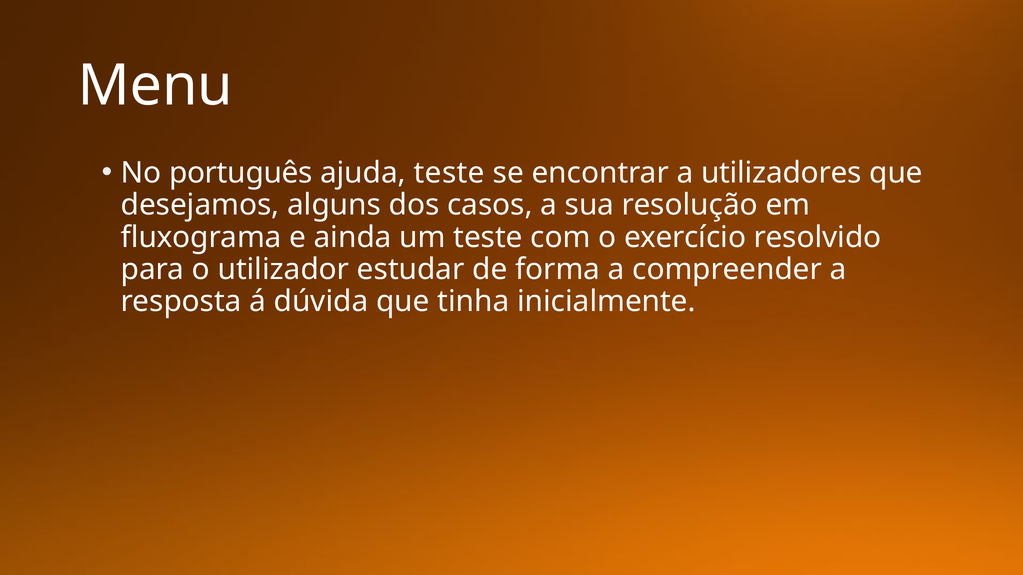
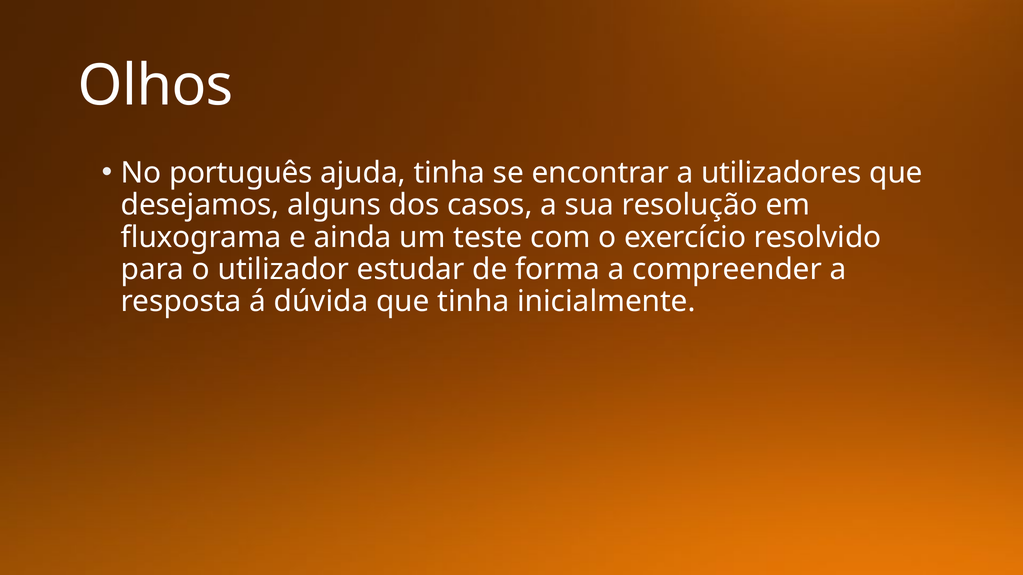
Menu: Menu -> Olhos (156, 86)
ajuda teste: teste -> tinha (449, 173)
